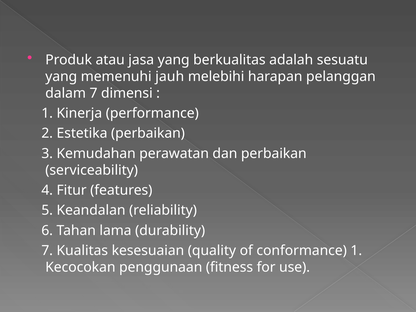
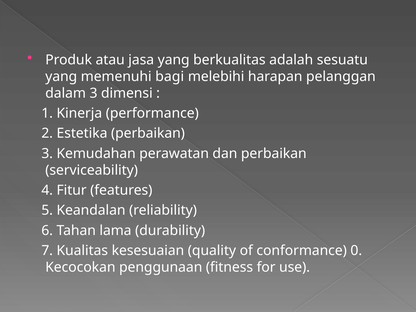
jauh: jauh -> bagi (170, 77)
dalam 7: 7 -> 3 (93, 93)
conformance 1: 1 -> 0 (356, 251)
